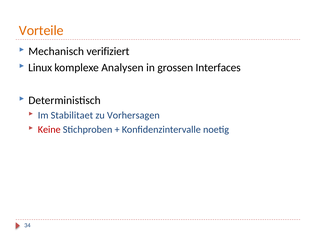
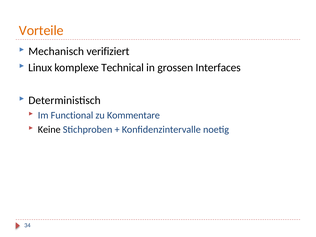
Analysen: Analysen -> Technical (123, 68)
Stabilitaet: Stabilitaet -> Functional (72, 115)
Vorhersagen: Vorhersagen -> Kommentare (133, 115)
Keine colour: red -> black (49, 130)
